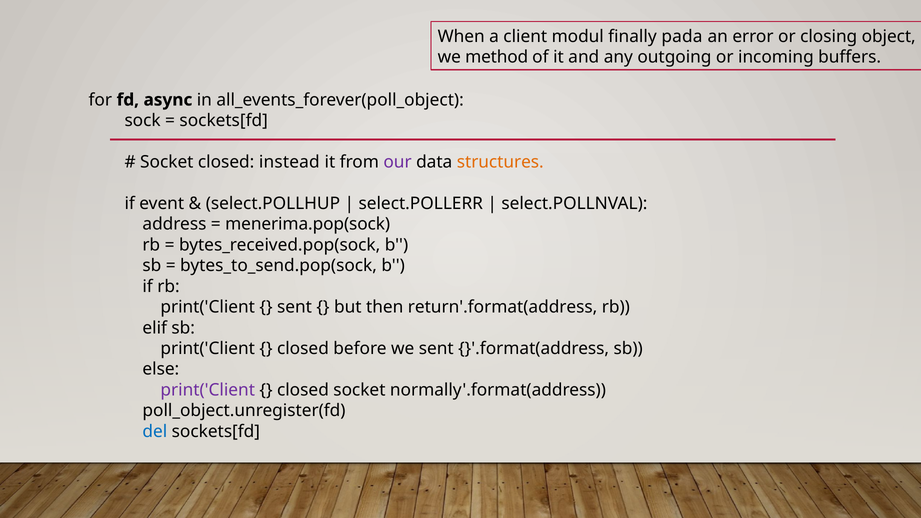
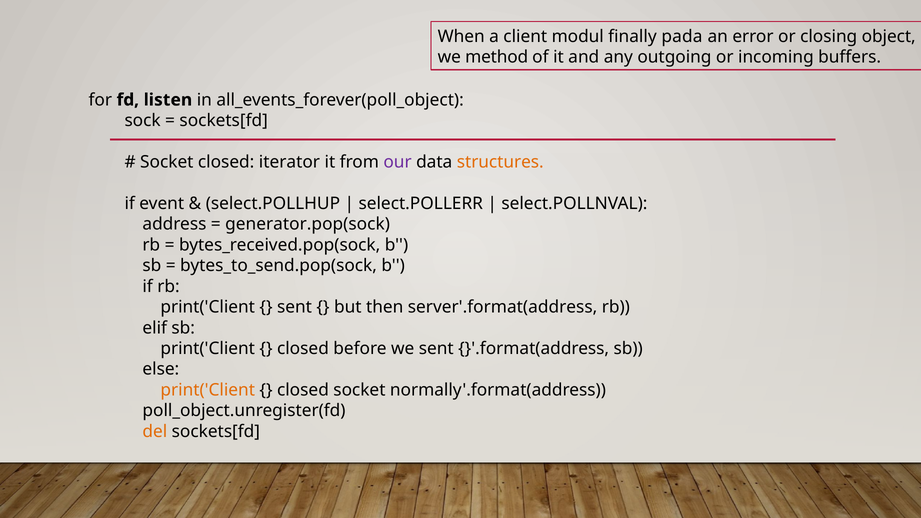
async: async -> listen (168, 100)
instead: instead -> iterator (289, 162)
menerima.pop(sock: menerima.pop(sock -> generator.pop(sock (308, 224)
return'.format(address: return'.format(address -> server'.format(address (503, 307)
print('Client colour: purple -> orange (208, 390)
del colour: blue -> orange (155, 431)
